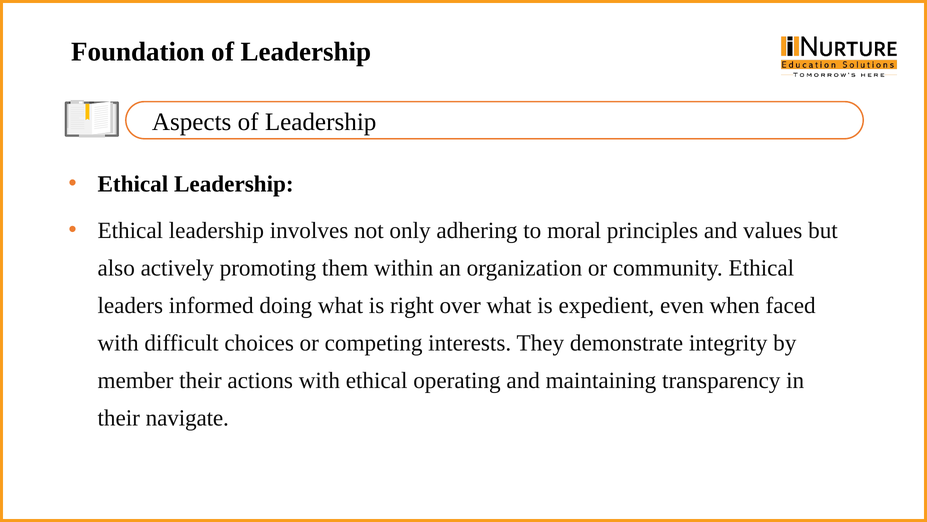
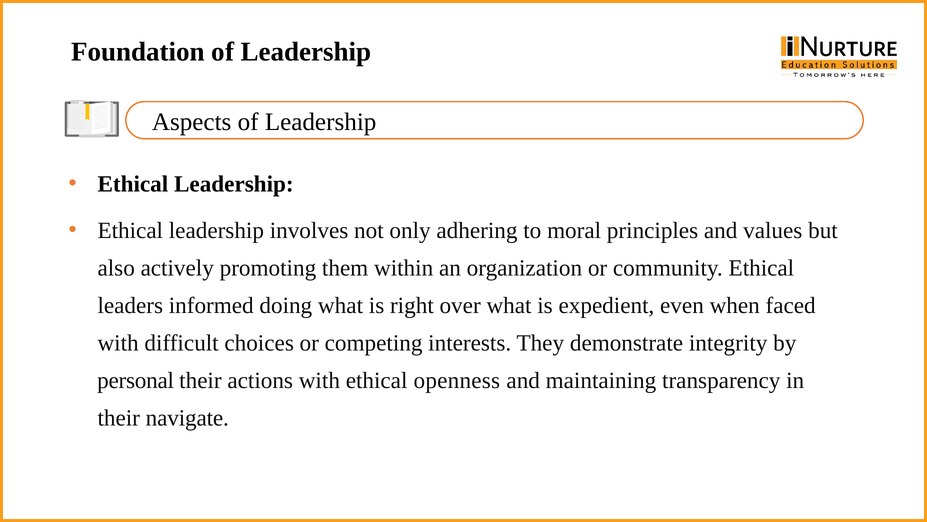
member: member -> personal (136, 380)
operating: operating -> openness (457, 380)
